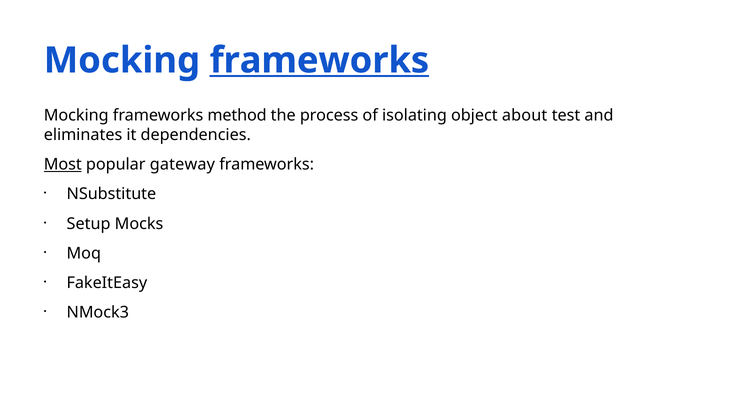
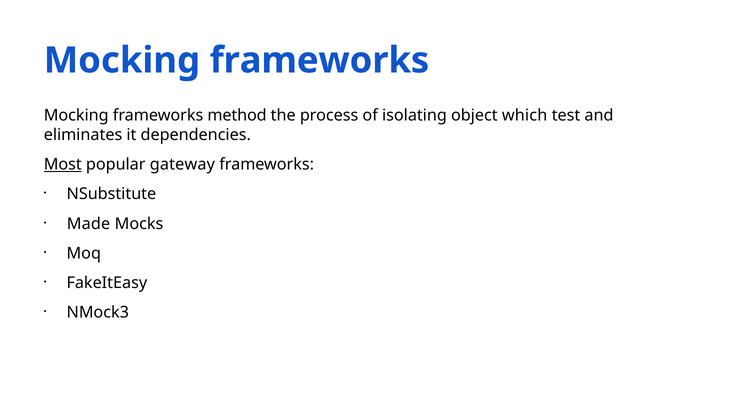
frameworks underline: present -> none (319, 60)
about: about -> which (525, 115)
Setup: Setup -> Made (89, 223)
